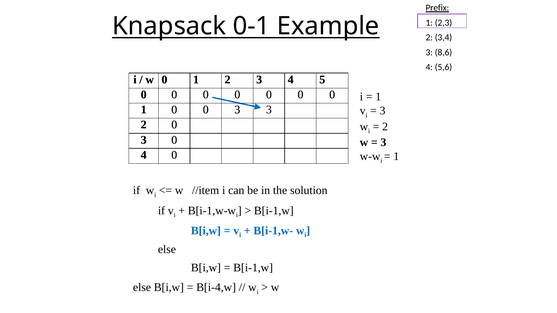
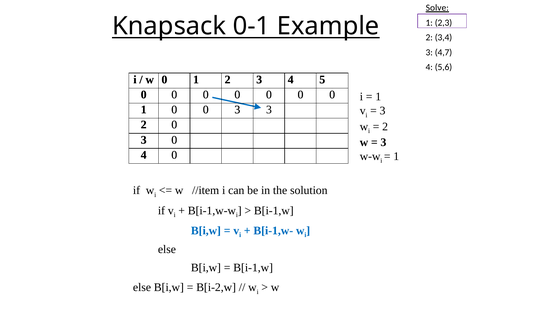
Prefix: Prefix -> Solve (437, 8)
8,6: 8,6 -> 4,7 (444, 52)
B[i-4,w: B[i-4,w -> B[i-2,w (216, 288)
